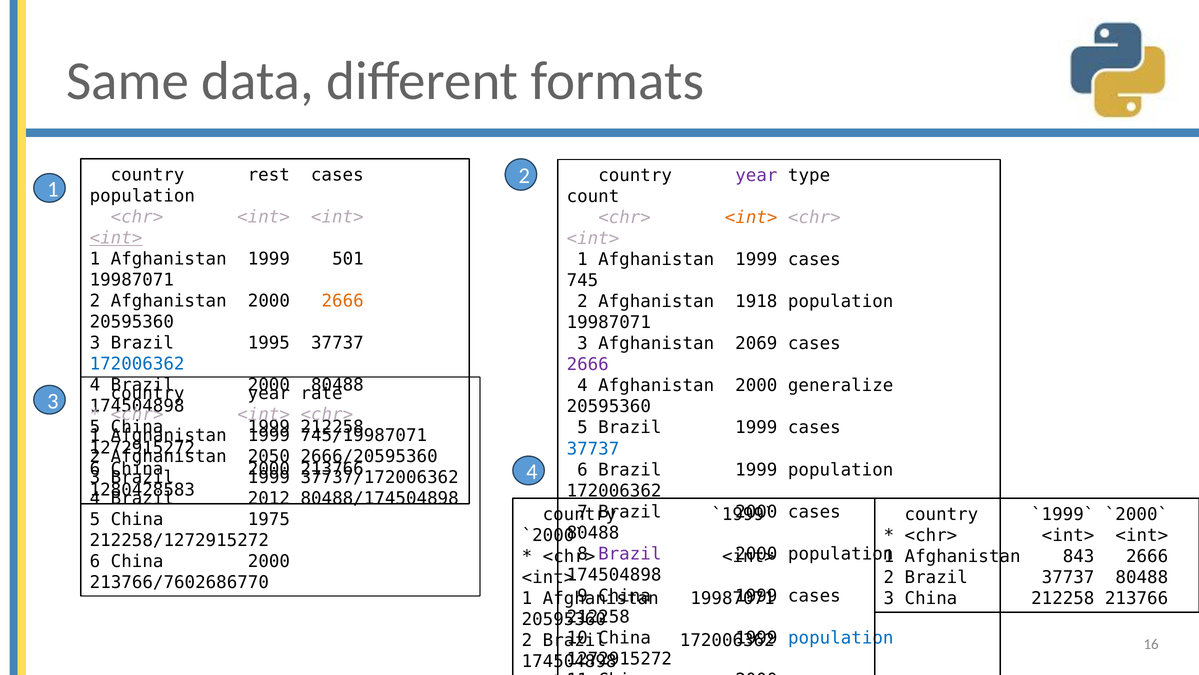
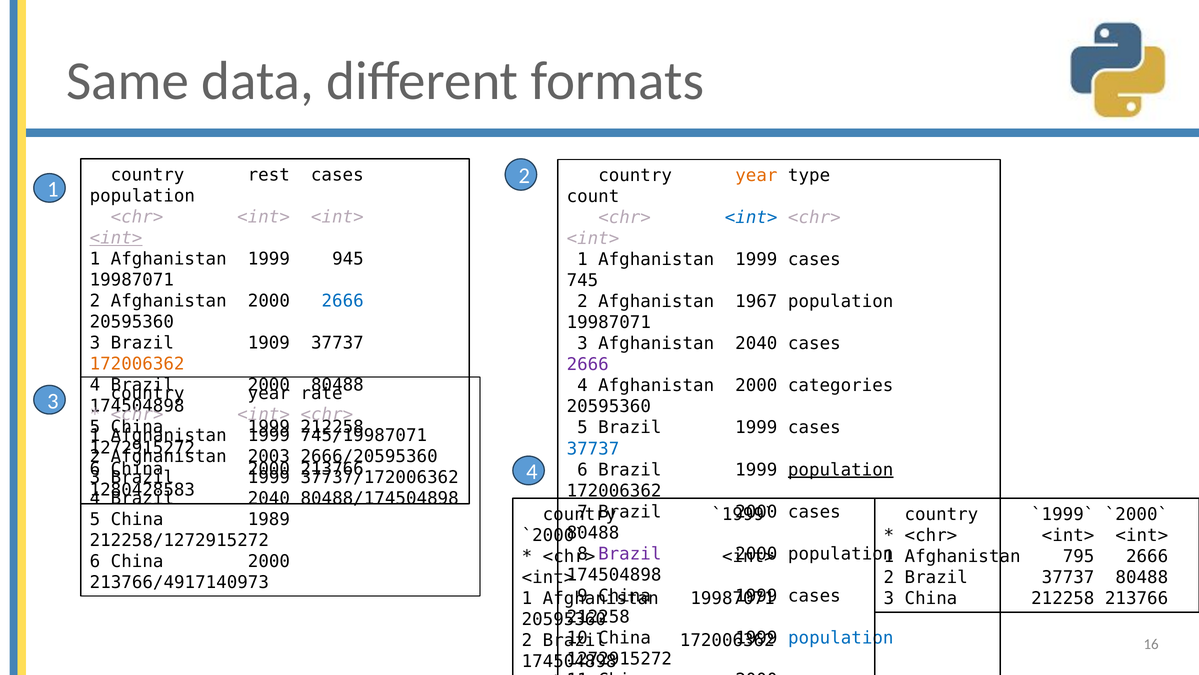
year colour: purple -> orange (756, 175)
<int> colour: orange -> blue (751, 217)
501: 501 -> 945 (348, 259)
2666 colour: orange -> blue (343, 301)
1918: 1918 -> 1967 (756, 301)
1995: 1995 -> 1909 (269, 343)
Afghanistan 2069: 2069 -> 2040 (756, 343)
172006362 colour: blue -> orange (137, 364)
generalize: generalize -> categories (841, 385)
2050: 2050 -> 2003 (269, 456)
population underline: none -> present (841, 469)
2012: 2012 -> 2040 (269, 498)
1975: 1975 -> 1989 (269, 519)
843: 843 -> 795 (1079, 556)
213766/7602686770: 213766/7602686770 -> 213766/4917140973 (179, 582)
